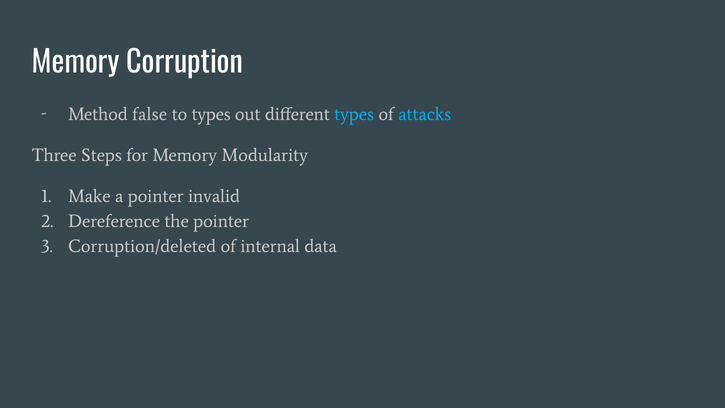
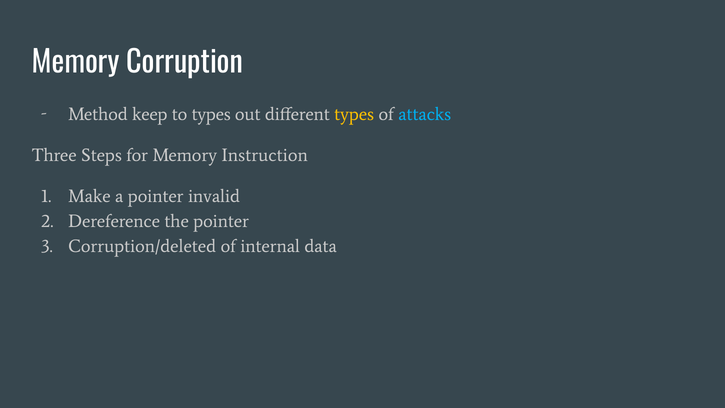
false: false -> keep (150, 114)
types colour: light blue -> yellow (354, 114)
Modularity: Modularity -> Instruction (265, 155)
